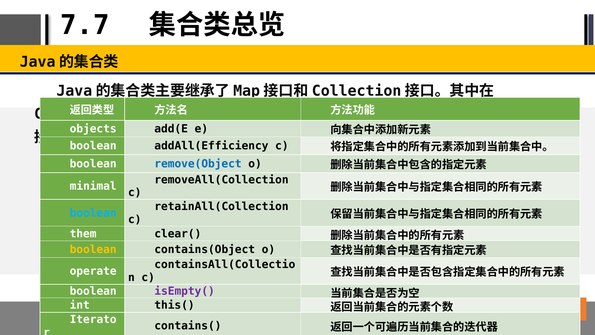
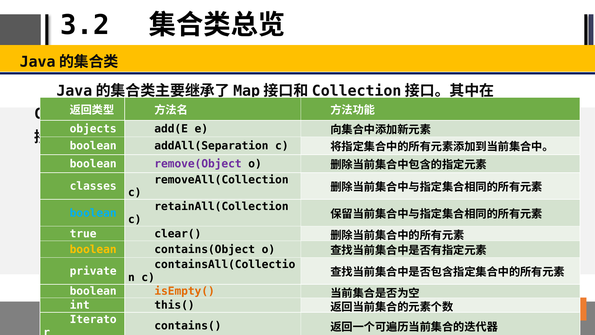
7.7: 7.7 -> 3.2 (85, 25)
addAll(Efficiency: addAll(Efficiency -> addAll(Separation (211, 146)
remove(Object colour: blue -> purple (198, 164)
minimal: minimal -> classes (93, 186)
them: them -> true (83, 233)
operate: operate -> private (93, 271)
isEmpty( colour: purple -> orange (185, 291)
